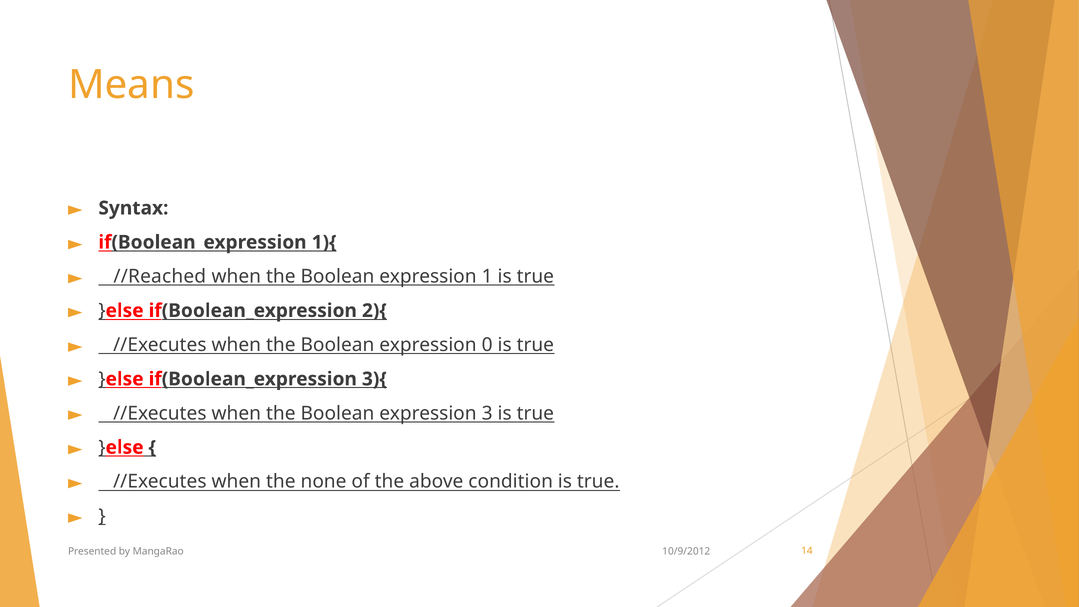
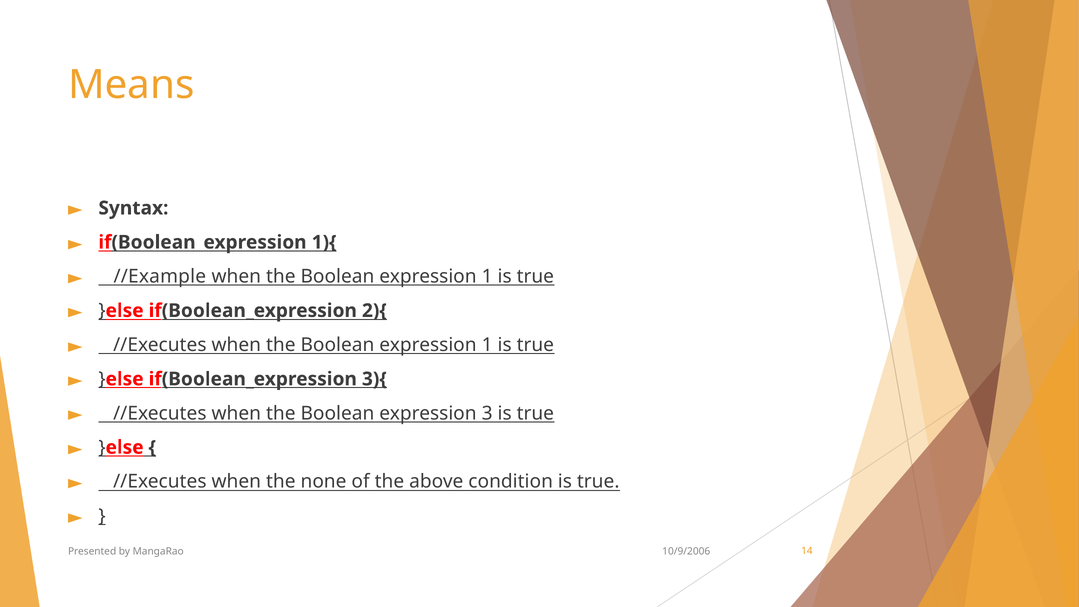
//Reached: //Reached -> //Example (160, 276)
0: 0 -> 1 (487, 345)
10/9/2012: 10/9/2012 -> 10/9/2006 (686, 551)
